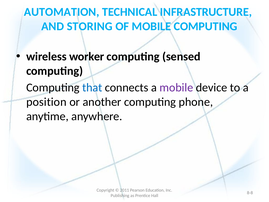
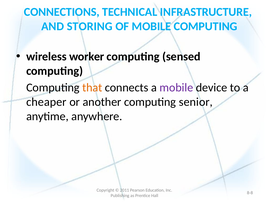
AUTOMATION: AUTOMATION -> CONNECTIONS (62, 12)
that colour: blue -> orange (92, 88)
position: position -> cheaper (46, 102)
phone: phone -> senior (196, 102)
